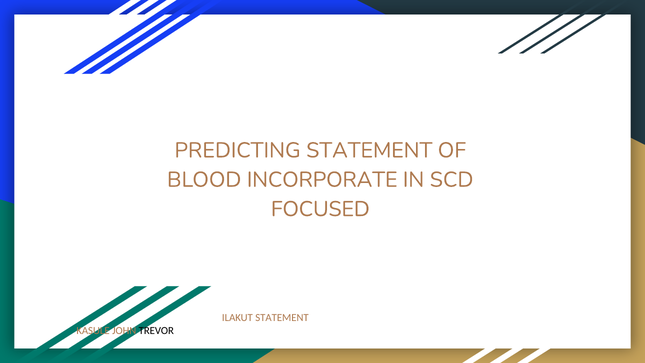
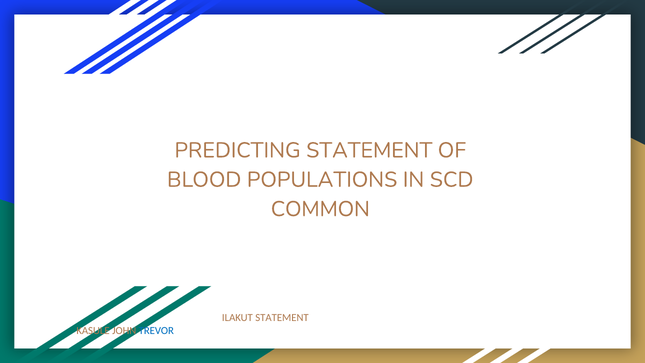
INCORPORATE: INCORPORATE -> POPULATIONS (322, 180)
FOCUSED: FOCUSED -> COMMON (320, 209)
TREVOR colour: black -> blue (156, 331)
